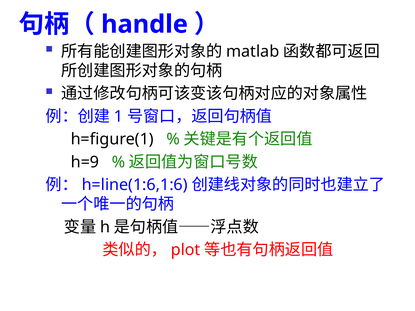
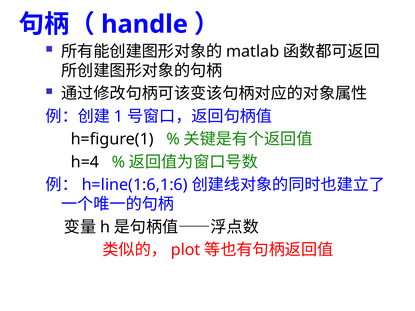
h=9: h=9 -> h=4 (85, 162)
